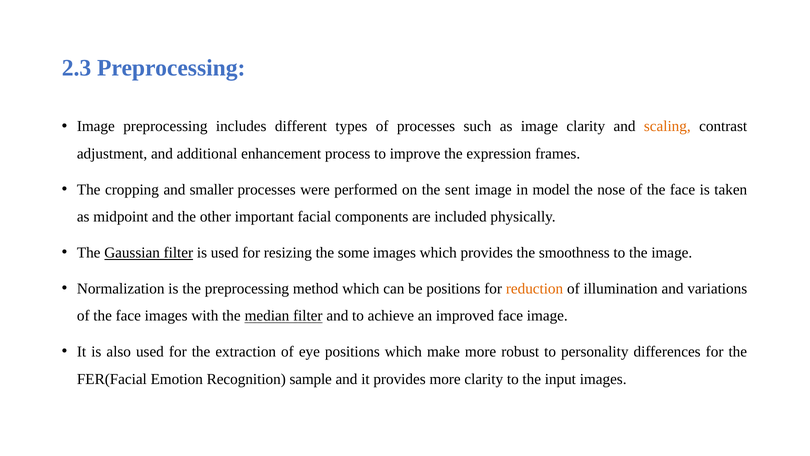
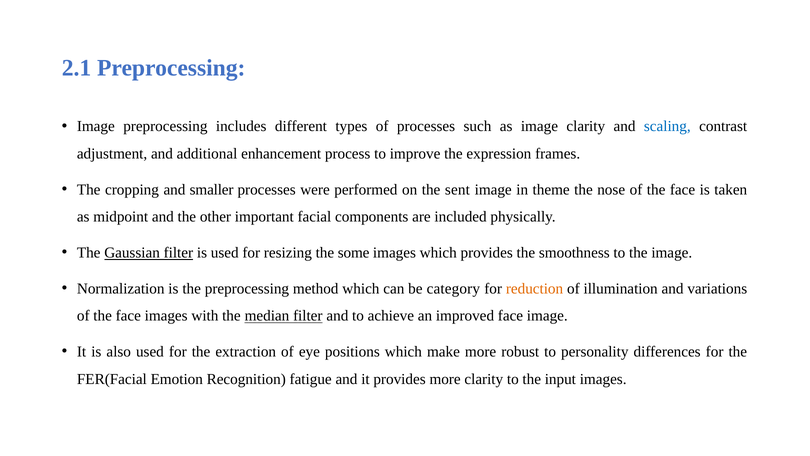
2.3: 2.3 -> 2.1 (76, 68)
scaling colour: orange -> blue (667, 126)
model: model -> theme (551, 189)
be positions: positions -> category (453, 288)
sample: sample -> fatigue (311, 379)
